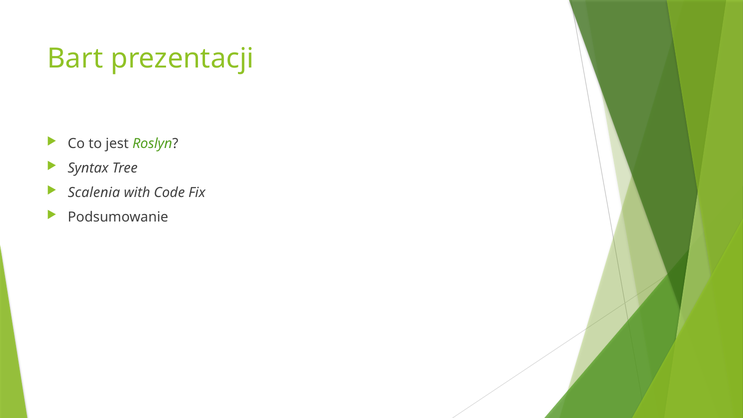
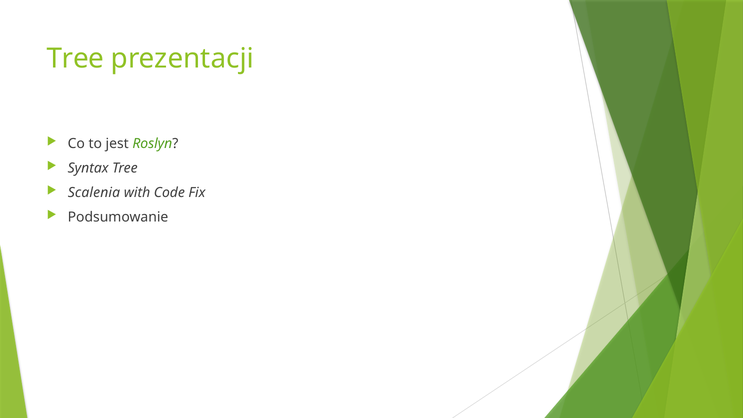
Bart: Bart -> Tree (75, 59)
